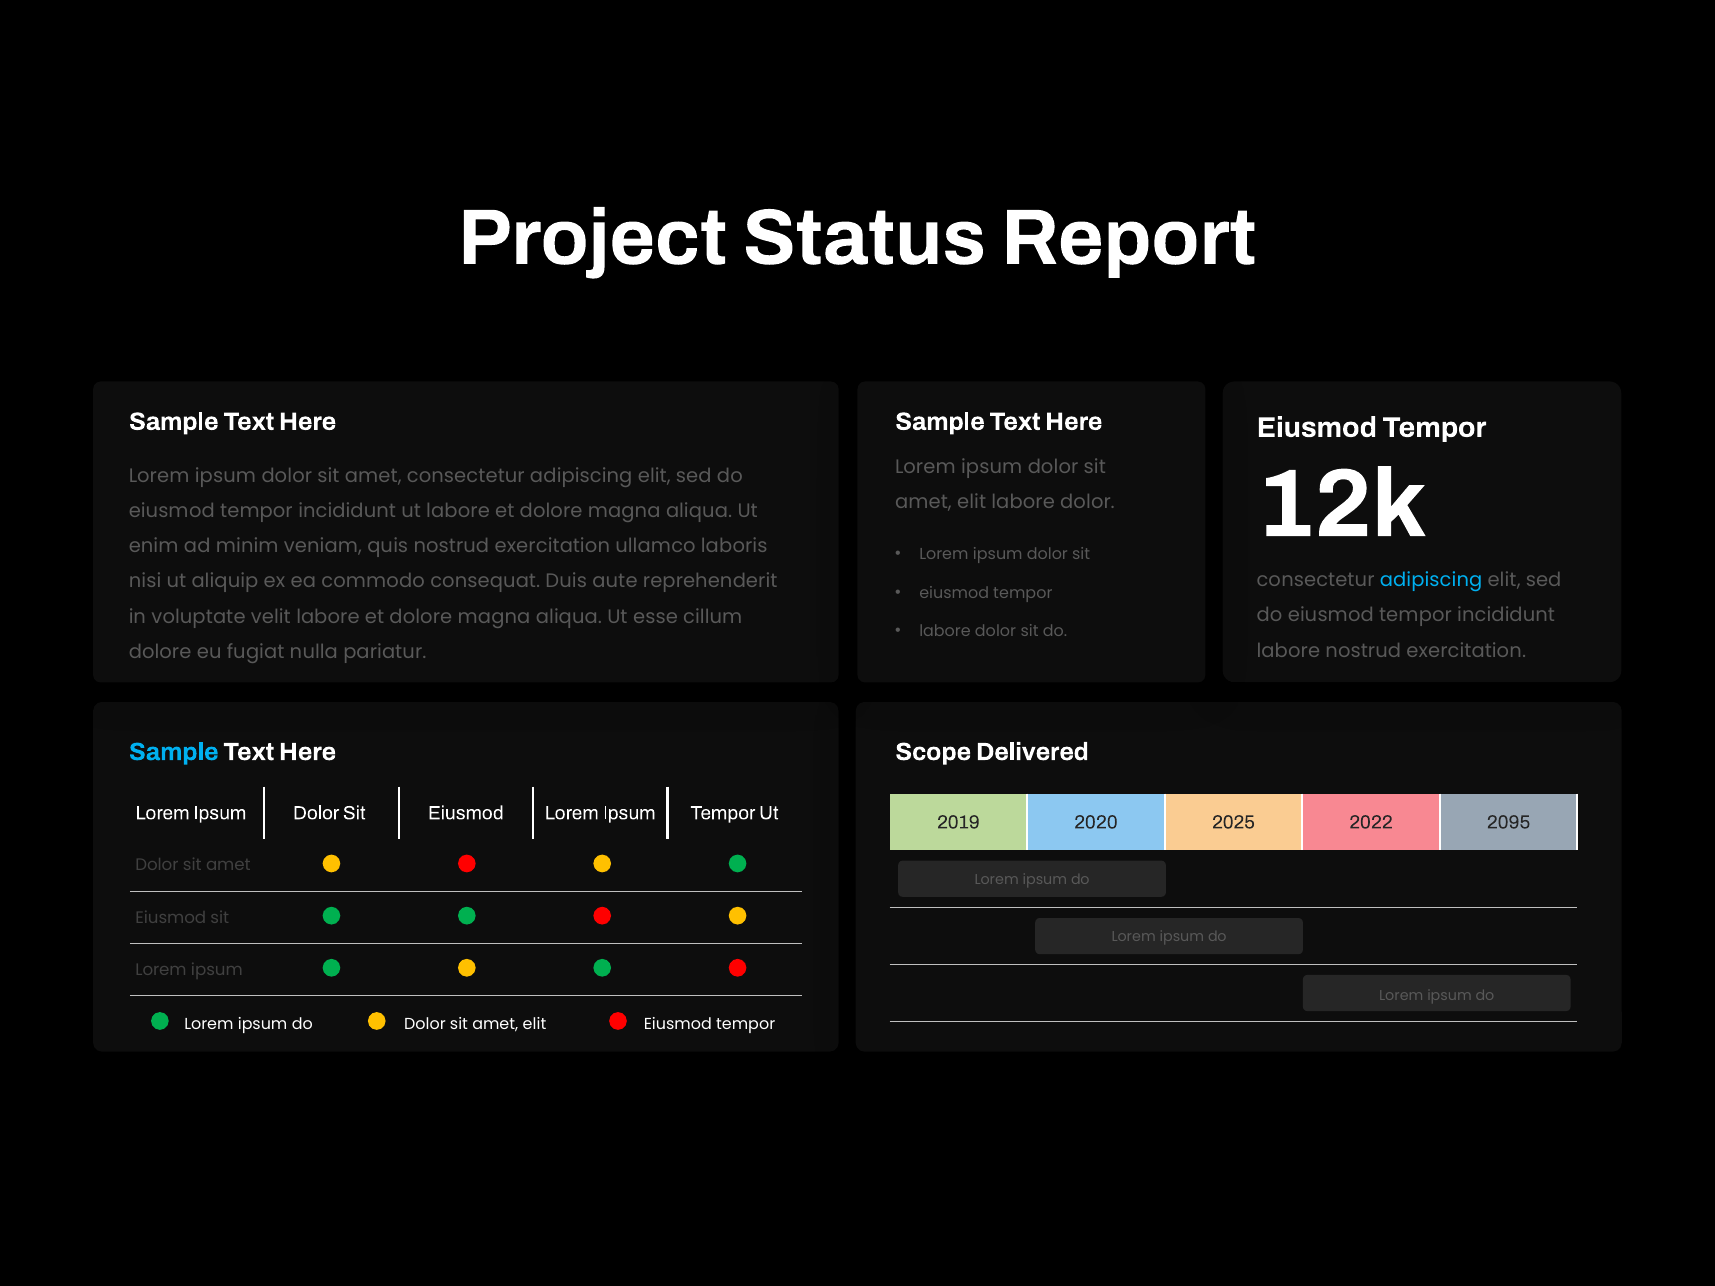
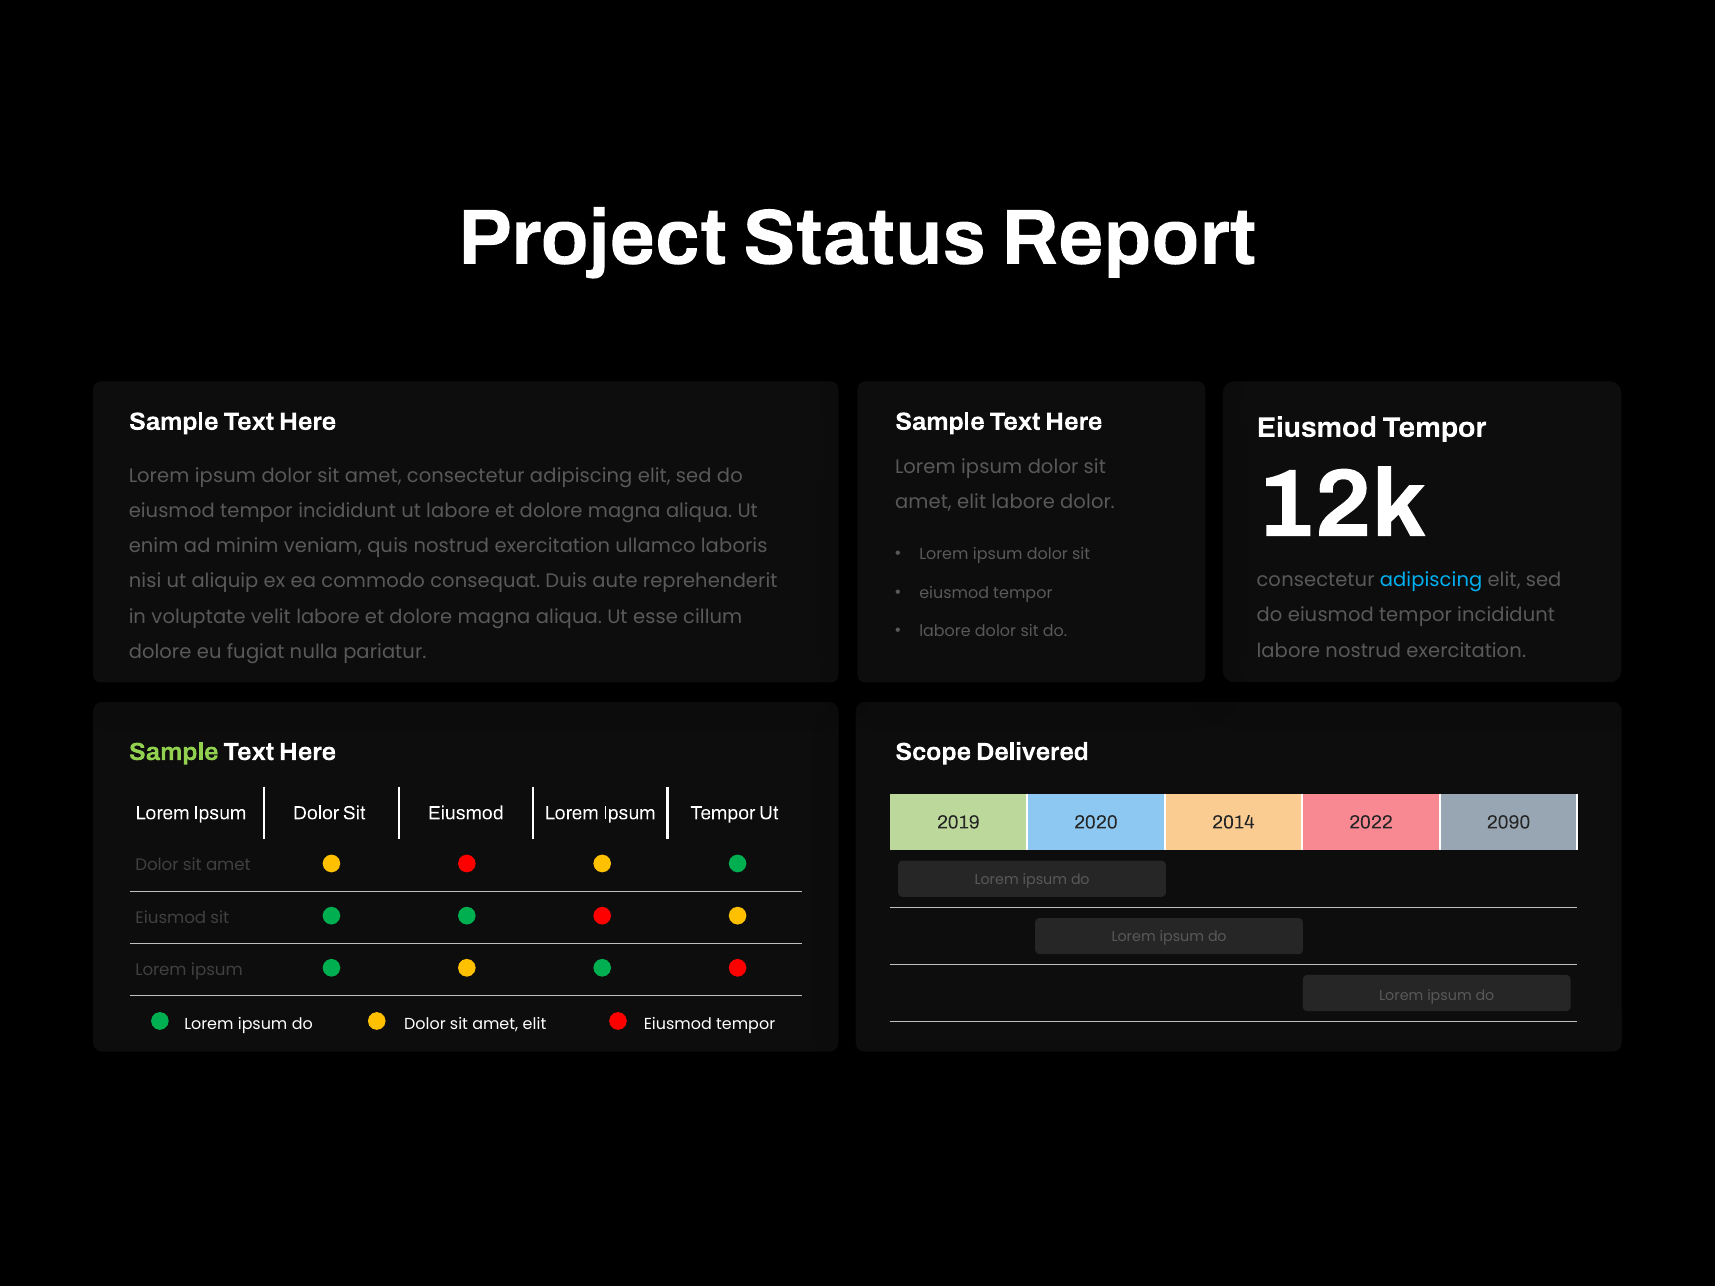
Sample colour: light blue -> light green (174, 752)
2025: 2025 -> 2014 (1233, 822)
2095: 2095 -> 2090 (1509, 822)
